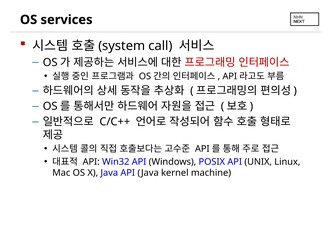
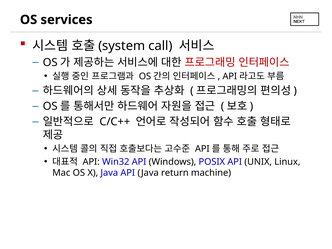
kernel: kernel -> return (175, 173)
